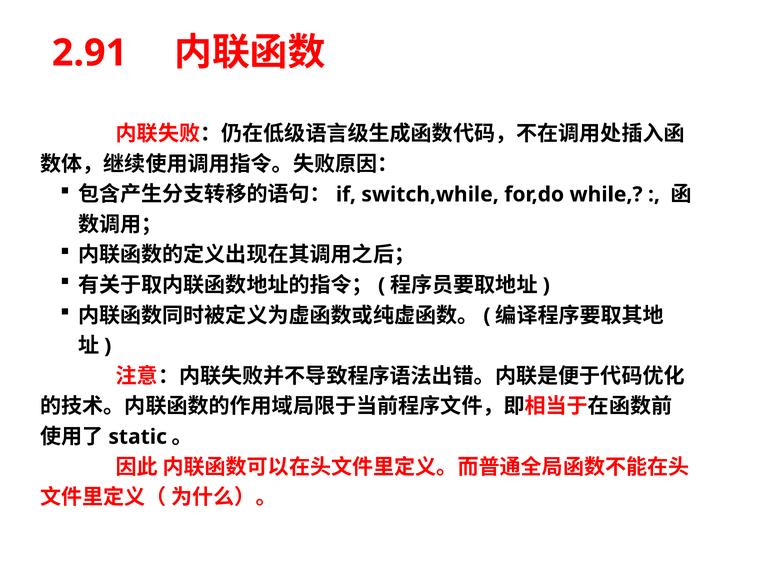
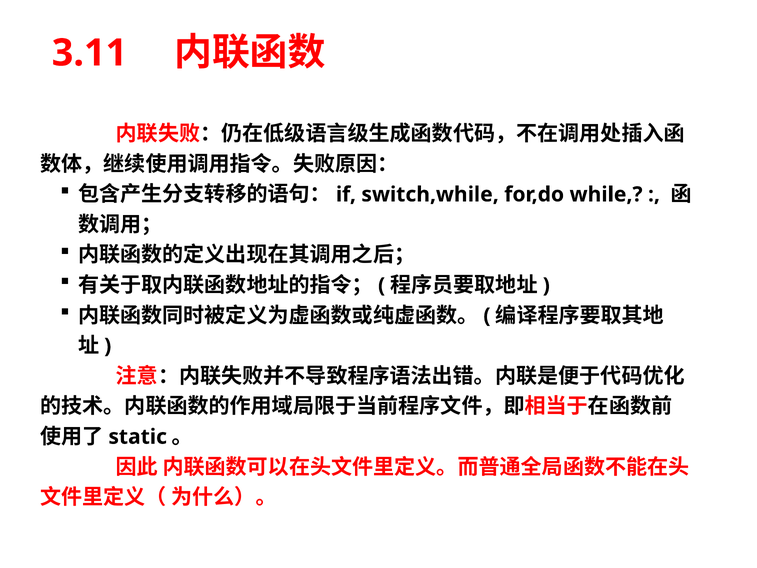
2.91: 2.91 -> 3.11 (89, 53)
